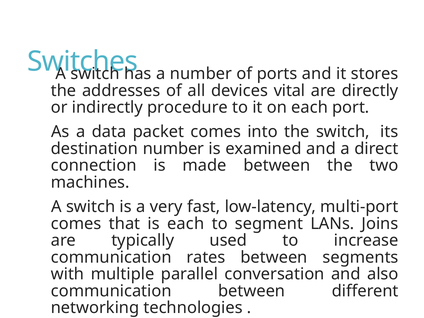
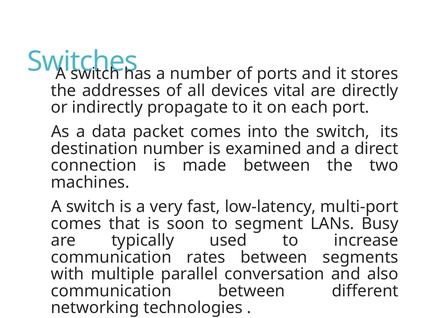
procedure: procedure -> propagate (188, 107)
is each: each -> soon (186, 224)
Joins: Joins -> Busy (380, 224)
